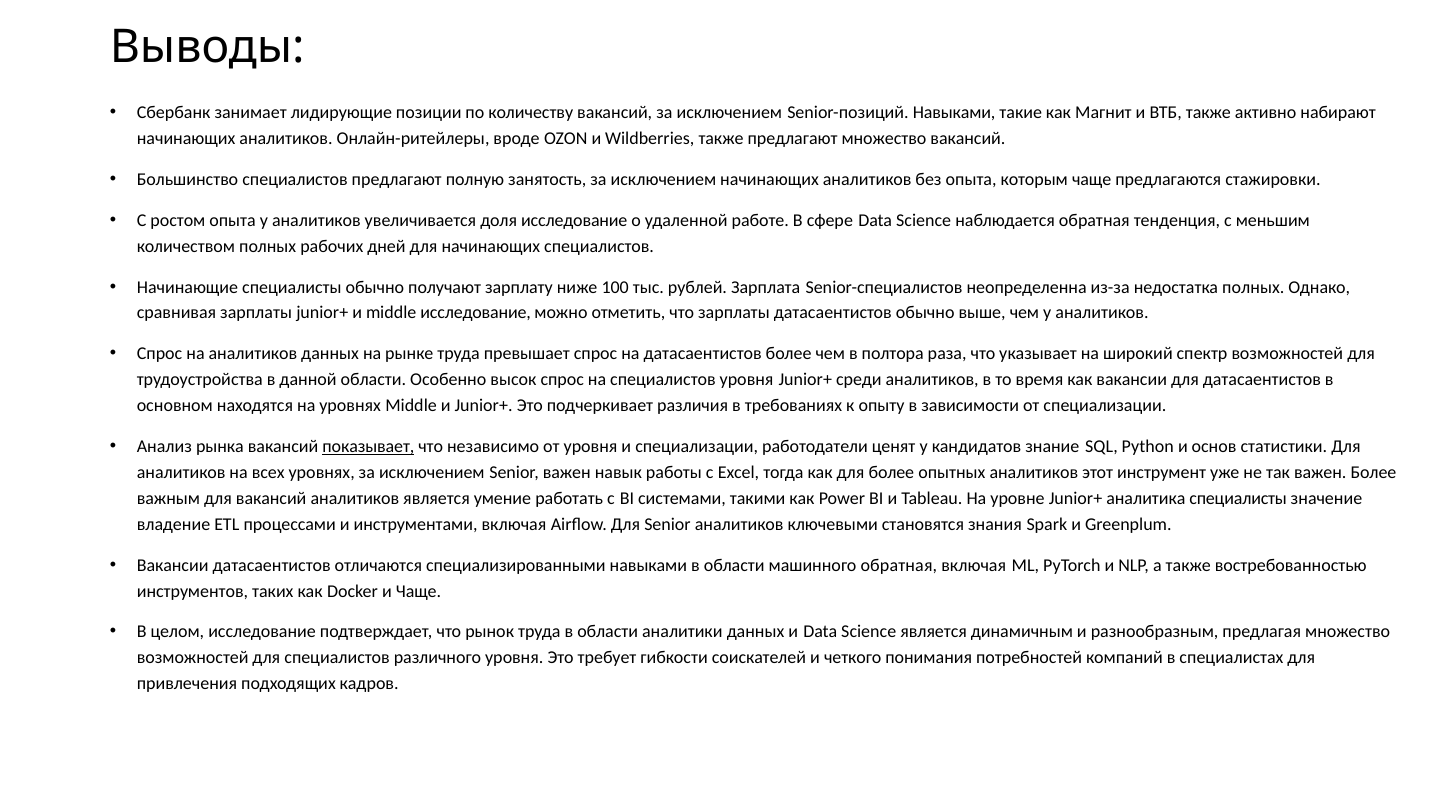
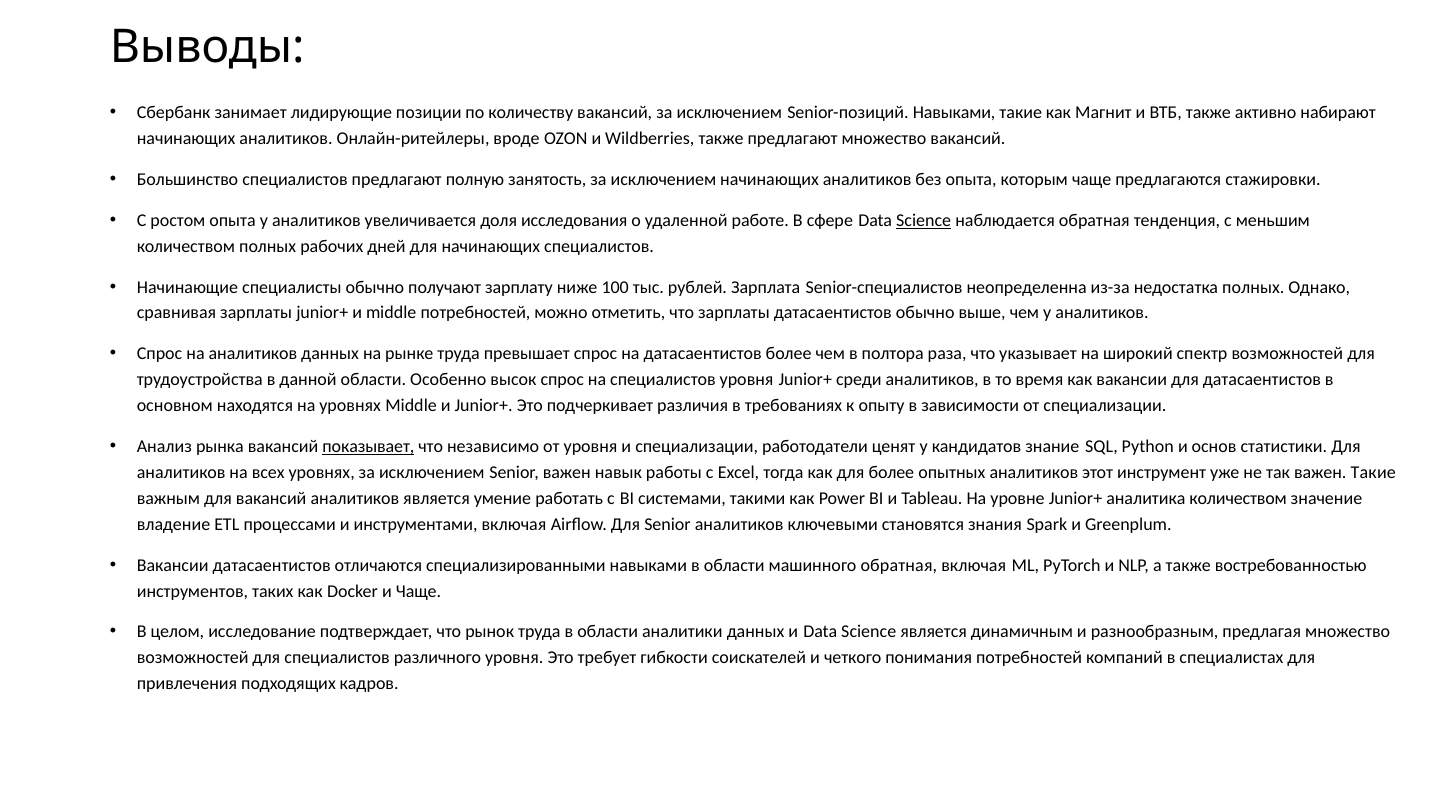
доля исследование: исследование -> исследования (574, 221)
Science underline: none -> present (924, 221)
middle исследование: исследование -> потребностей (476, 313)
важен Более: Более -> Такие (1373, 473)
аналитика специалисты: специалисты -> количеством (1238, 499)
